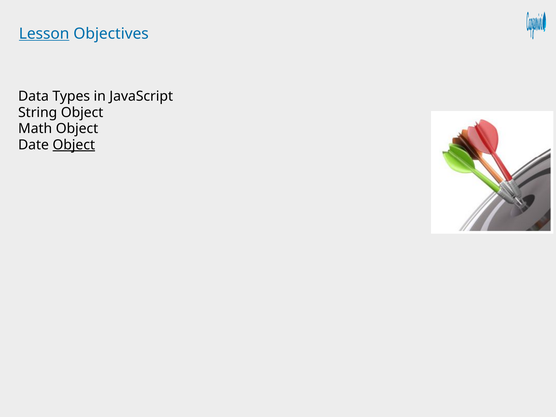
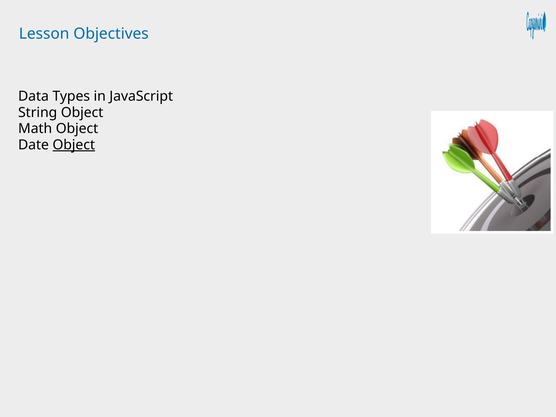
Lesson underline: present -> none (44, 34)
